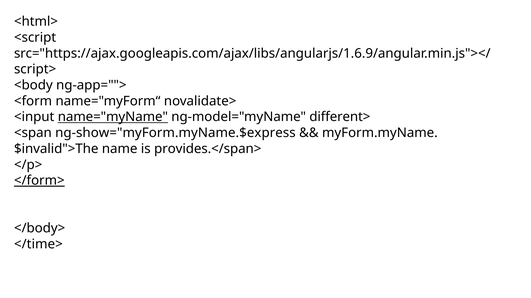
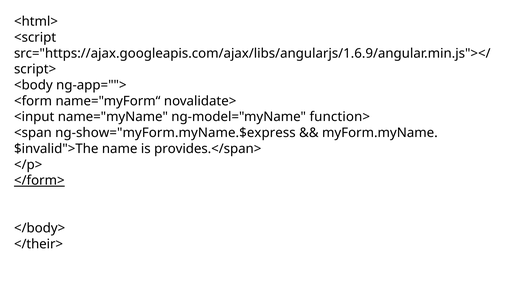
name="myName underline: present -> none (113, 117)
different>: different> -> function> (340, 117)
</time>: </time> -> </their> (39, 245)
